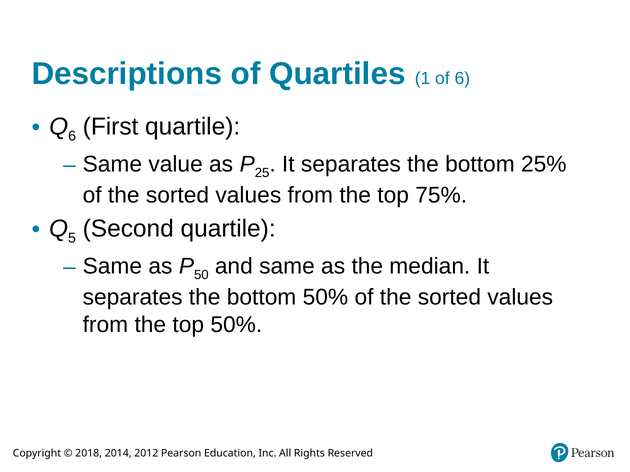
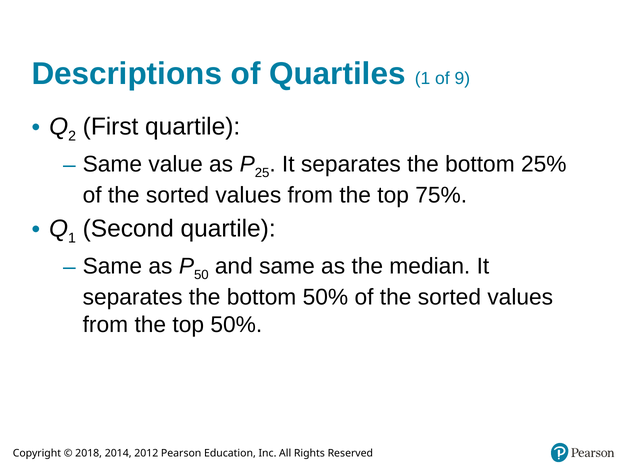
of 6: 6 -> 9 (462, 78)
6: 6 -> 2 (72, 136)
5: 5 -> 1 (72, 239)
